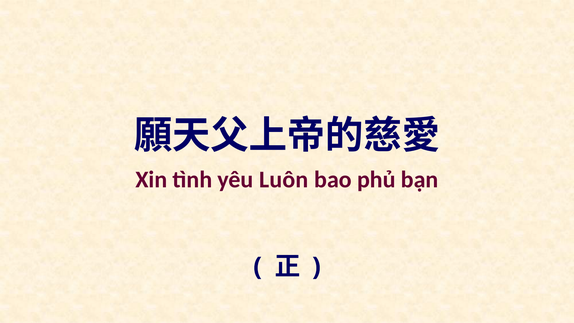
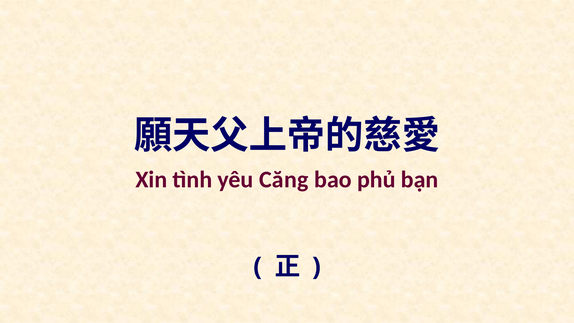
Luôn: Luôn -> Căng (284, 179)
